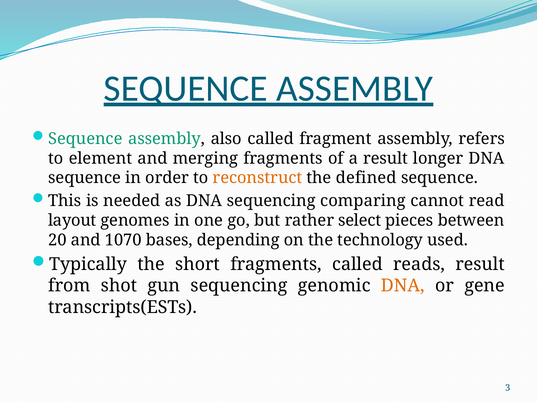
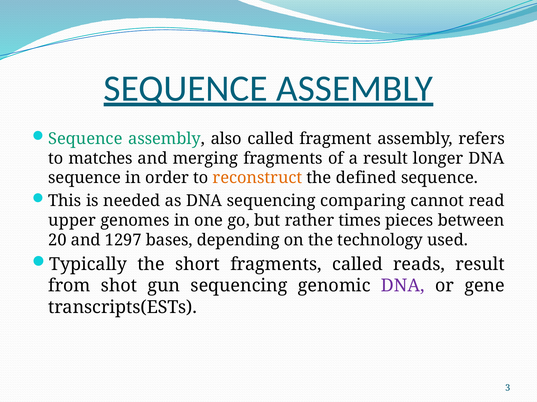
element: element -> matches (101, 159)
layout: layout -> upper (72, 221)
select: select -> times (360, 221)
1070: 1070 -> 1297 (123, 241)
DNA colour: orange -> purple (403, 286)
